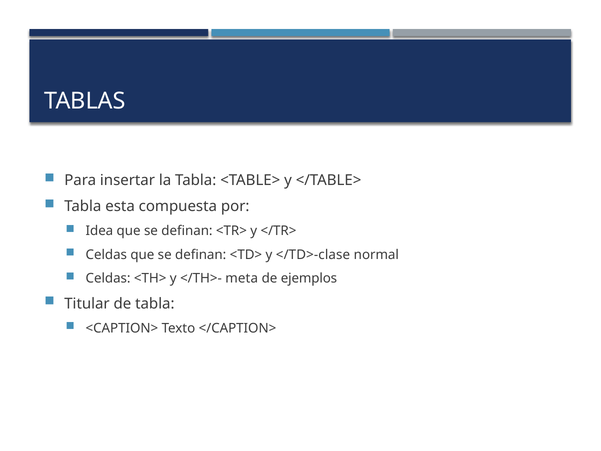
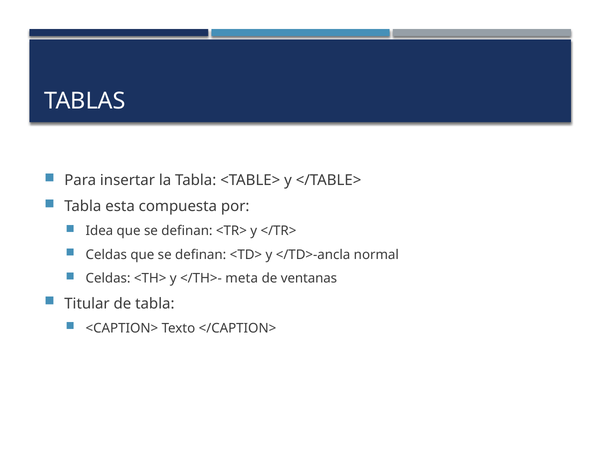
</TD>-clase: </TD>-clase -> </TD>-ancla (313, 255)
ejemplos: ejemplos -> ventanas (309, 278)
